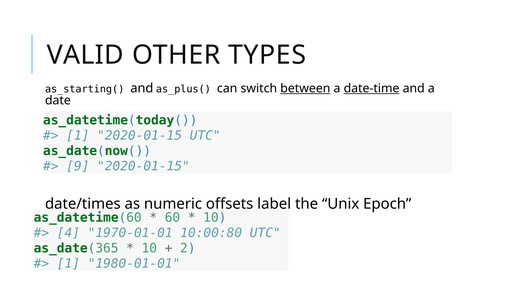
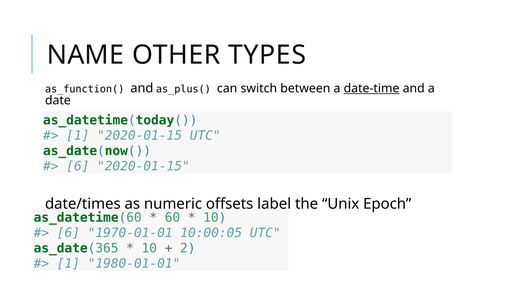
VALID: VALID -> NAME (85, 55)
as_starting(: as_starting( -> as_function( (85, 89)
between underline: present -> none (305, 88)
9: 9 -> 6 (78, 166)
4: 4 -> 6 (68, 232)
10:00:80: 10:00:80 -> 10:00:05 (211, 232)
